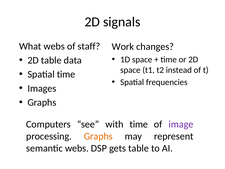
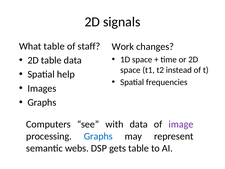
What webs: webs -> table (54, 46)
Spatial time: time -> help (66, 74)
with time: time -> data (139, 124)
Graphs colour: orange -> blue (98, 136)
